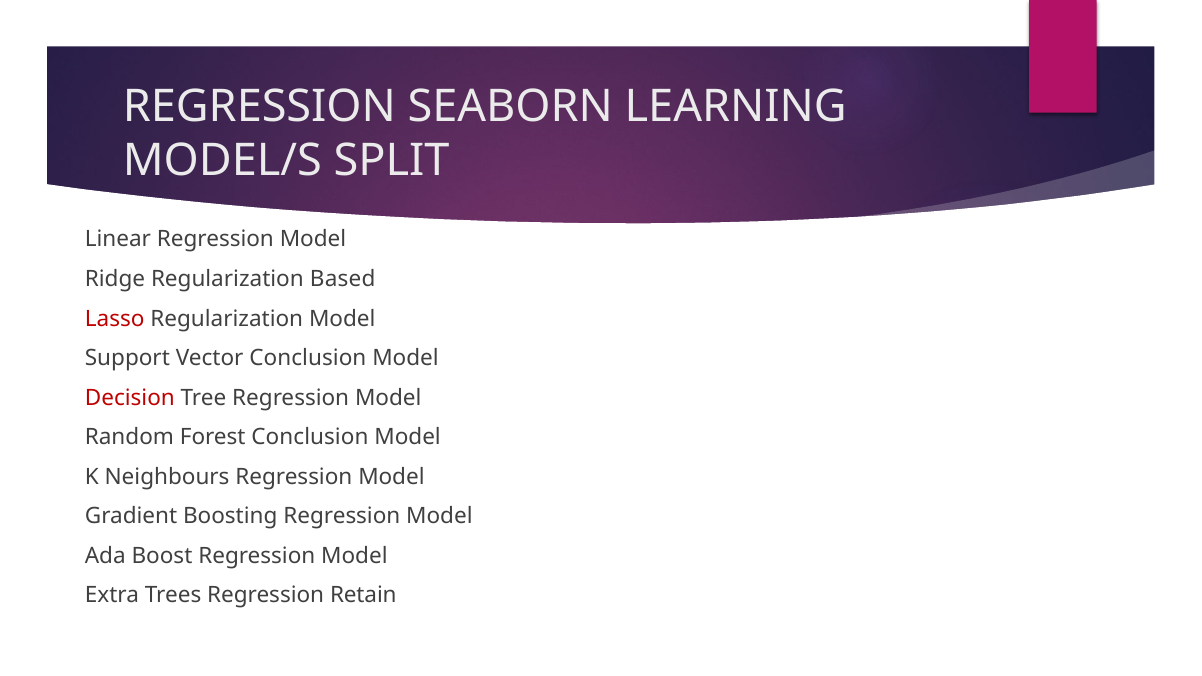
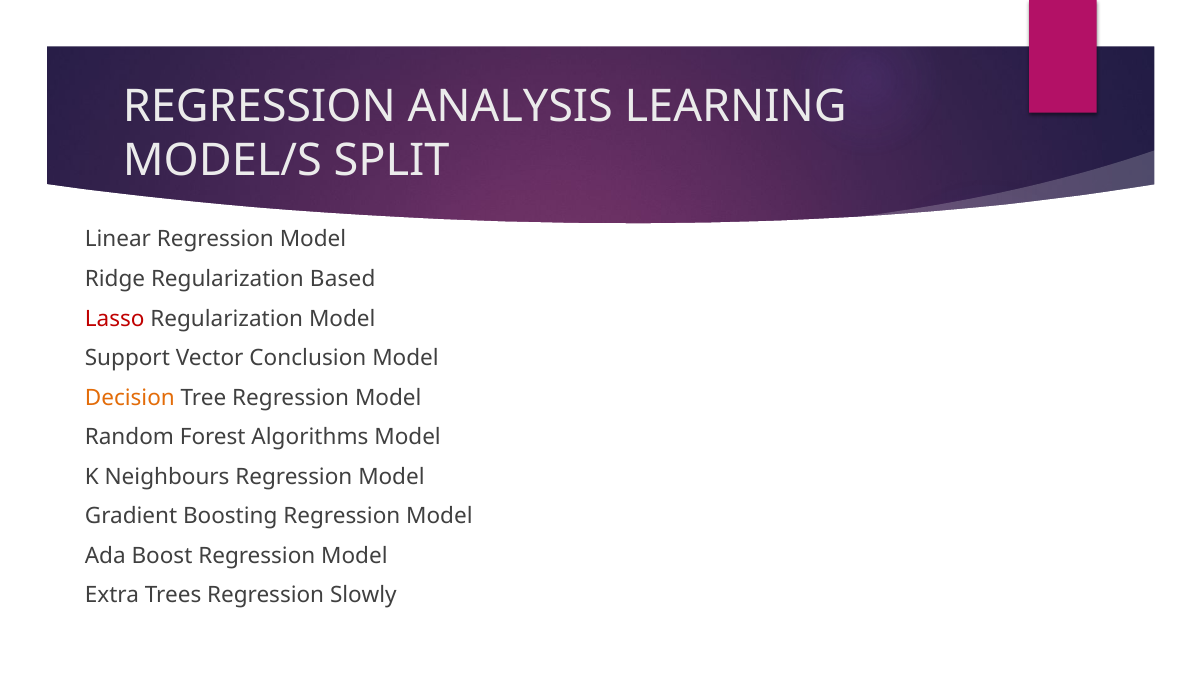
SEABORN: SEABORN -> ANALYSIS (510, 107)
Decision colour: red -> orange (130, 398)
Forest Conclusion: Conclusion -> Algorithms (310, 437)
Retain: Retain -> Slowly (363, 596)
